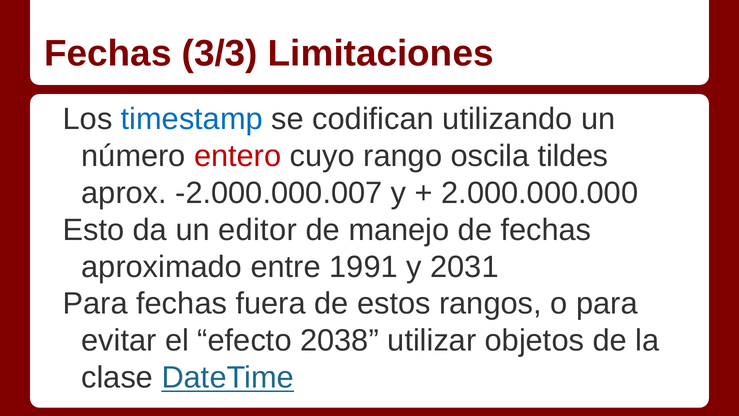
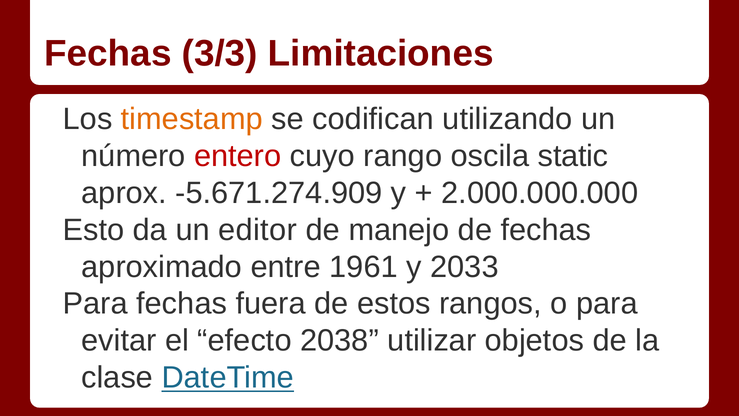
timestamp colour: blue -> orange (192, 119)
tildes: tildes -> static (573, 156)
-2.000.000.007: -2.000.000.007 -> -5.671.274.909 (279, 193)
1991: 1991 -> 1961 (364, 267)
2031: 2031 -> 2033 (464, 267)
